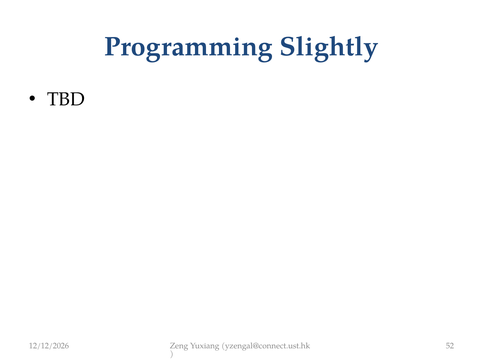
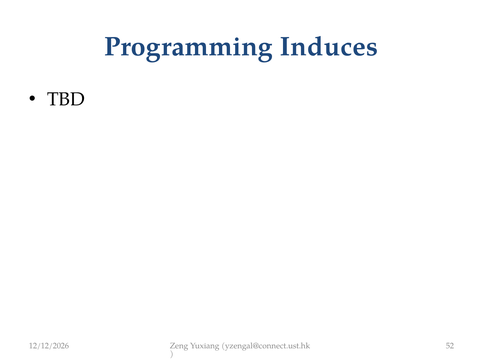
Slightly: Slightly -> Induces (329, 47)
